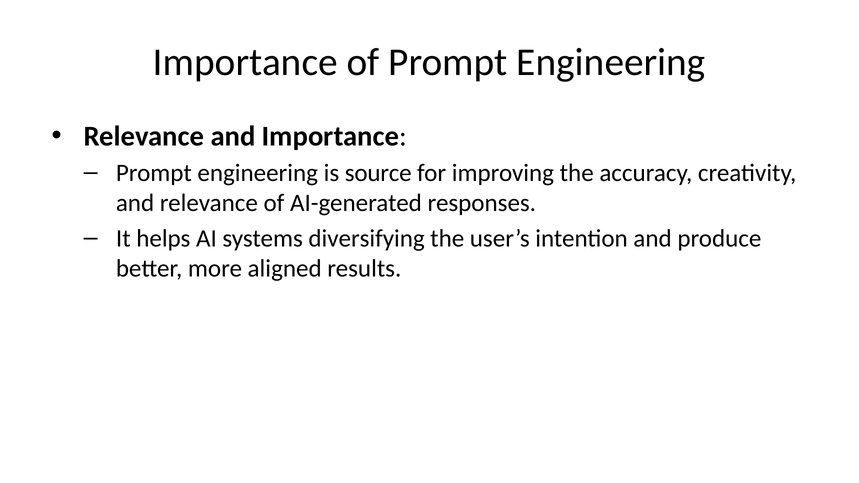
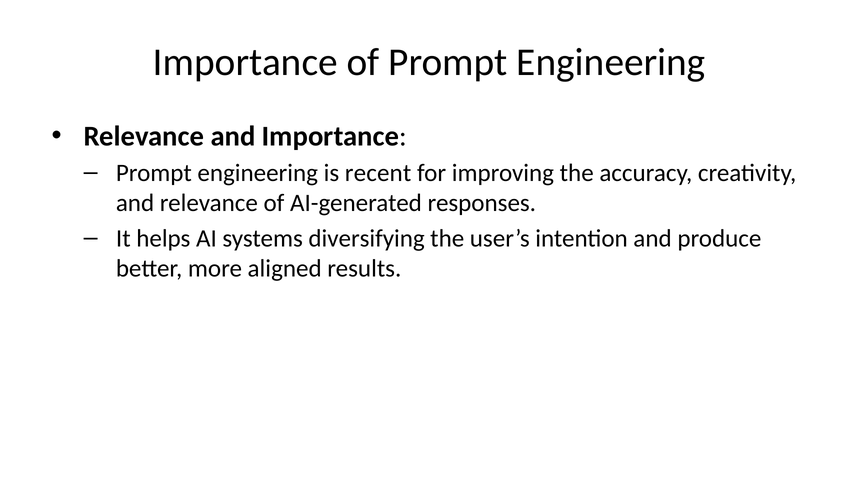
source: source -> recent (378, 173)
